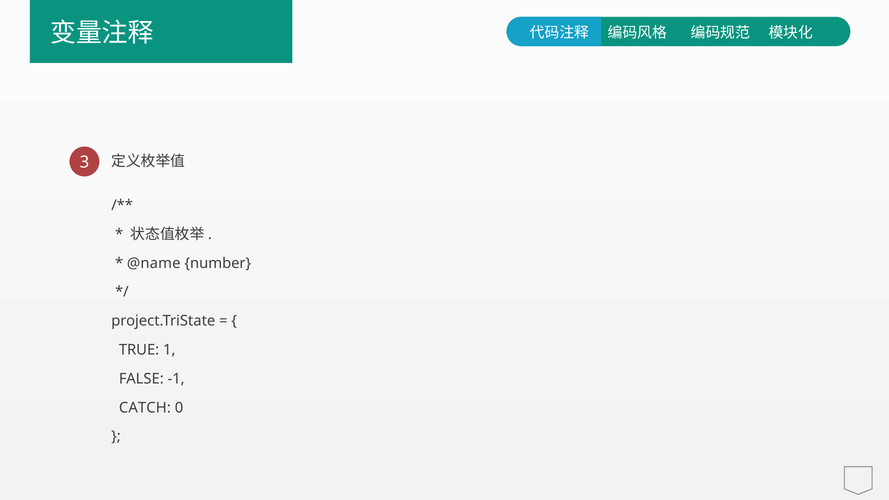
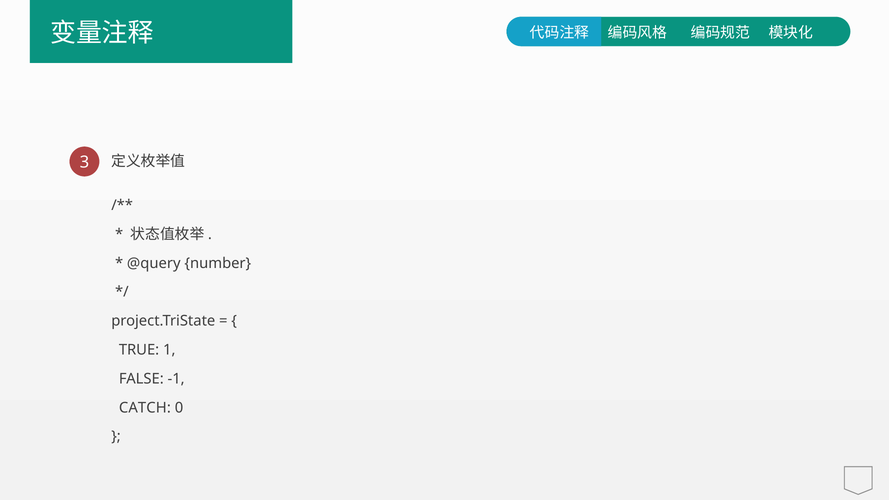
@name: @name -> @query (154, 263)
